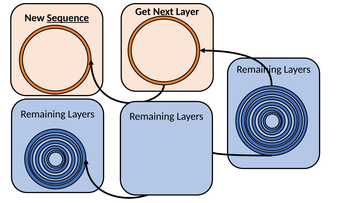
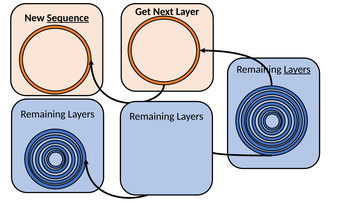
Layers underline: none -> present (297, 69)
